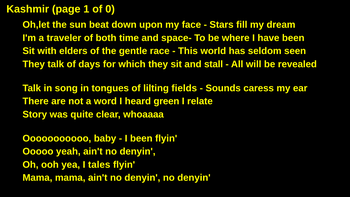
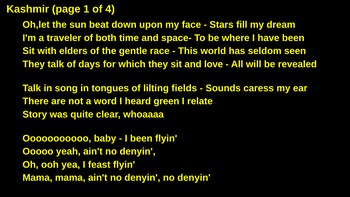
0: 0 -> 4 (110, 9)
stall: stall -> love (214, 64)
tales: tales -> feast (99, 165)
